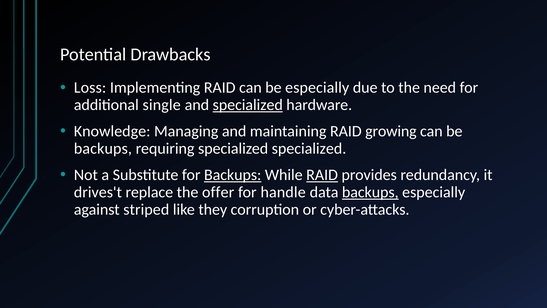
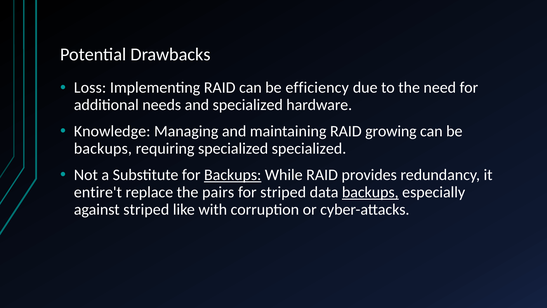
be especially: especially -> efficiency (317, 88)
single: single -> needs (162, 105)
specialized underline: present -> none (248, 105)
RAID underline: present -> none (322, 175)
drives't: drives't -> entire't (98, 192)
offer: offer -> pairs (218, 192)
for handle: handle -> striped (283, 192)
they: they -> with (213, 209)
